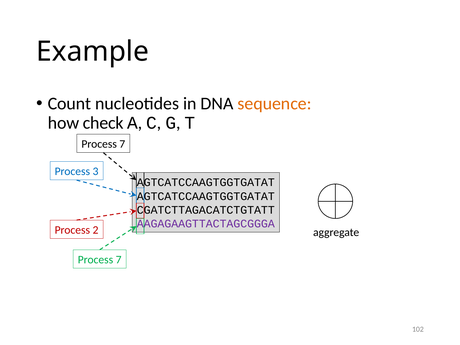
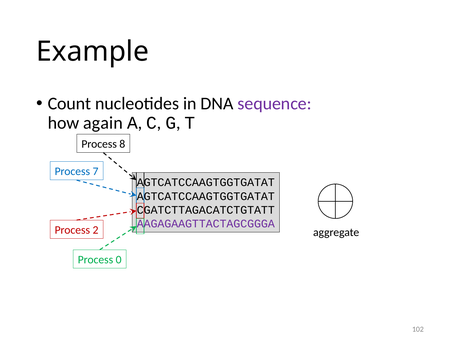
sequence colour: orange -> purple (275, 104)
check: check -> again (103, 123)
7: 7 -> 8 (122, 144)
3: 3 -> 7 (95, 172)
7: 7 -> 0 (119, 260)
